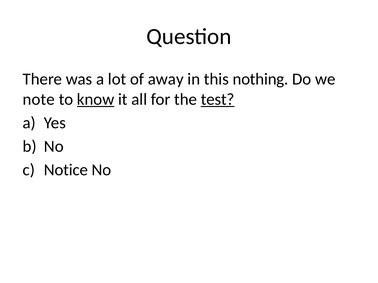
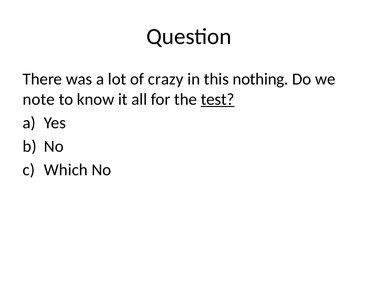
away: away -> crazy (166, 79)
know underline: present -> none (96, 99)
Notice: Notice -> Which (66, 170)
